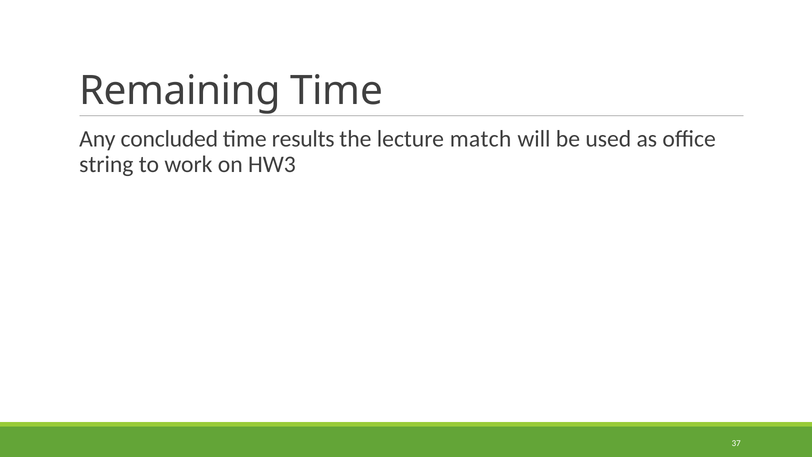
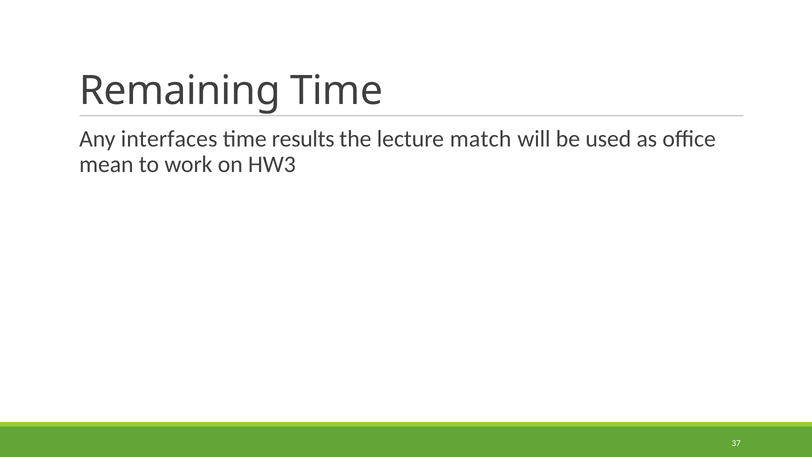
concluded: concluded -> interfaces (169, 139)
string: string -> mean (106, 164)
